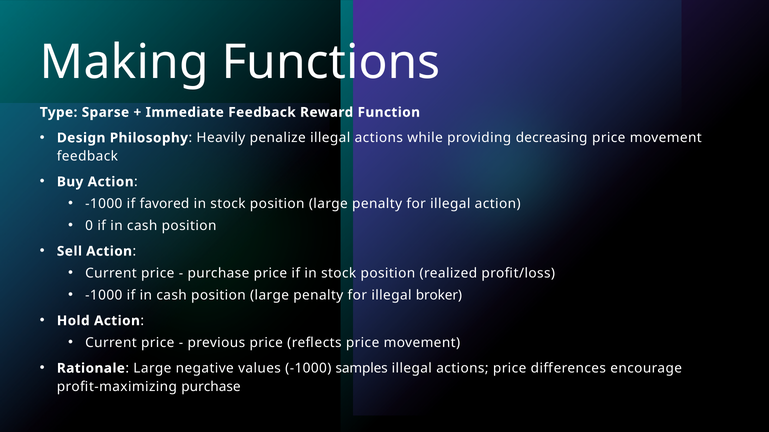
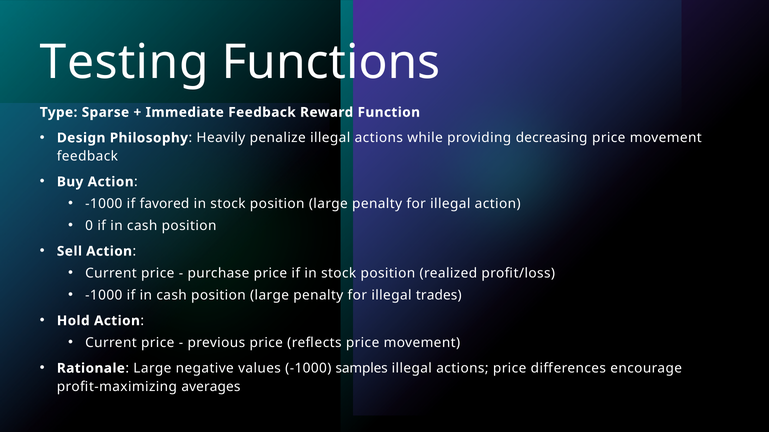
Making: Making -> Testing (124, 63)
broker: broker -> trades (439, 296)
profit-maximizing purchase: purchase -> averages (211, 387)
